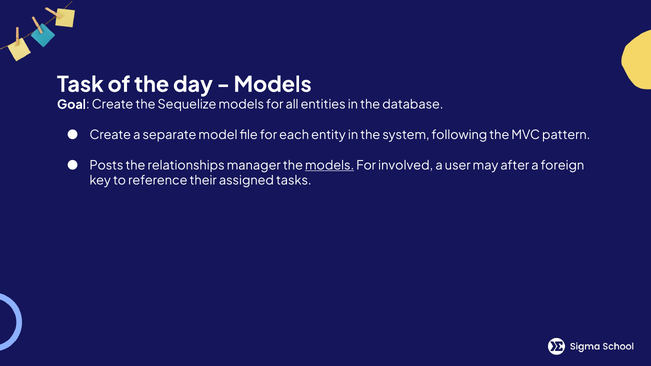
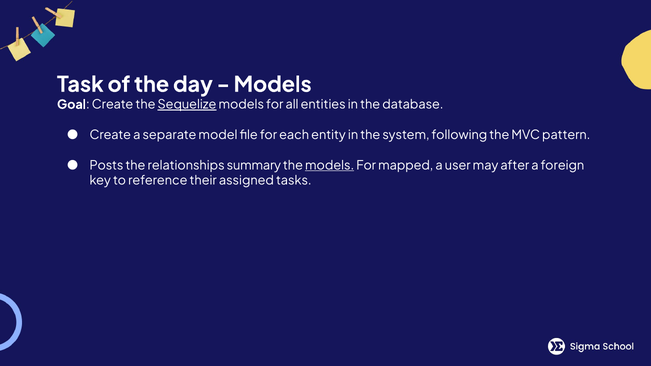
Sequelize underline: none -> present (187, 105)
manager: manager -> summary (254, 165)
involved: involved -> mapped (406, 165)
